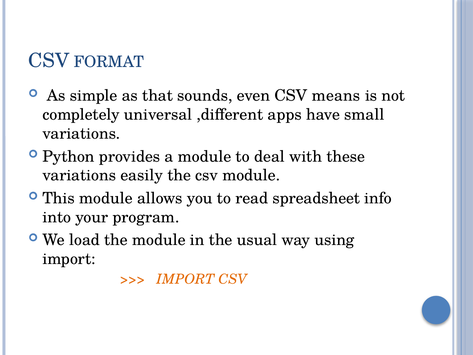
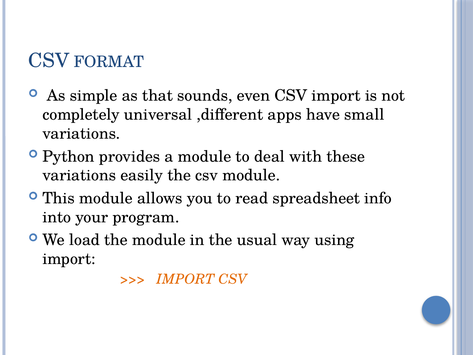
CSV means: means -> import (336, 96)
